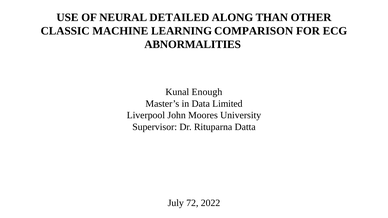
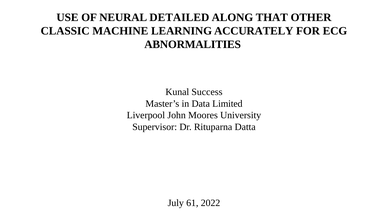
THAN: THAN -> THAT (272, 17)
COMPARISON: COMPARISON -> ACCURATELY (254, 31)
Enough: Enough -> Success (207, 92)
72: 72 -> 61 (192, 203)
